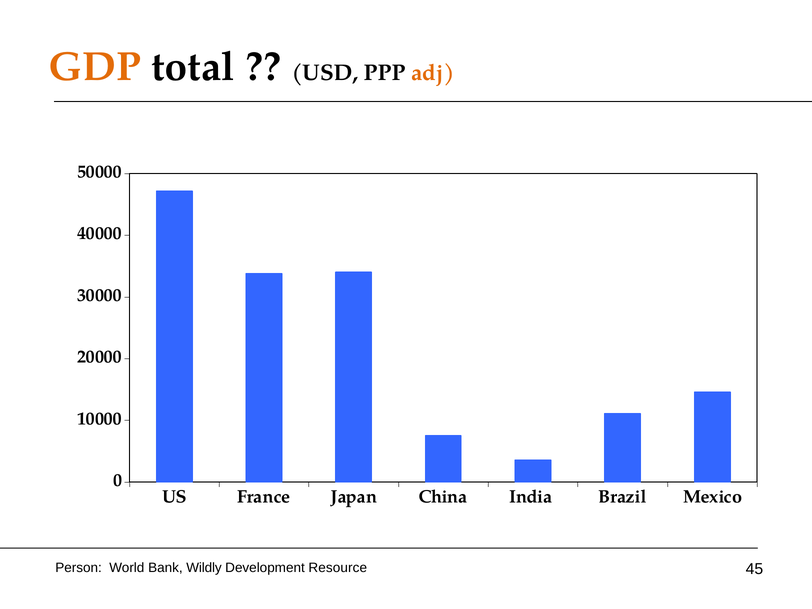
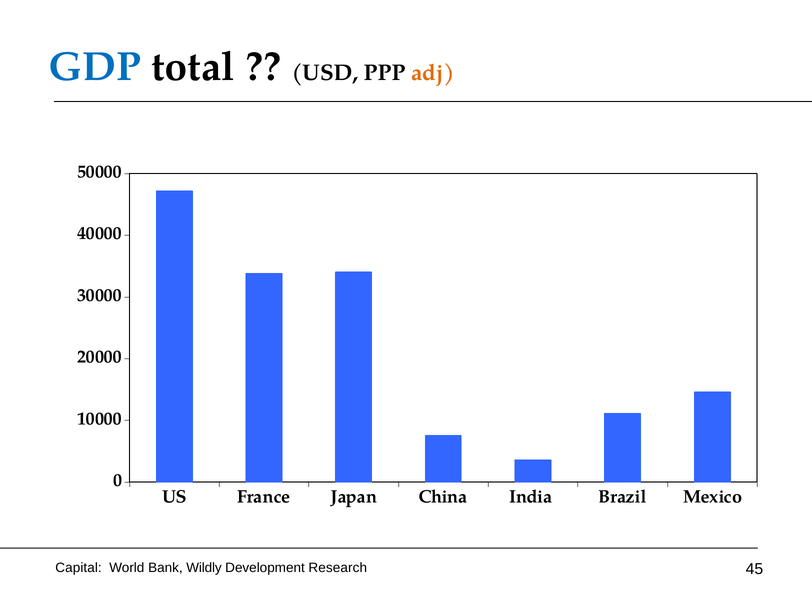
GDP colour: orange -> blue (95, 67)
Person: Person -> Capital (79, 568)
Resource: Resource -> Research (338, 568)
